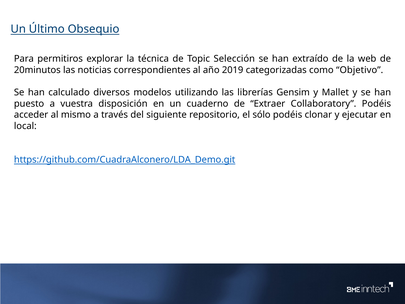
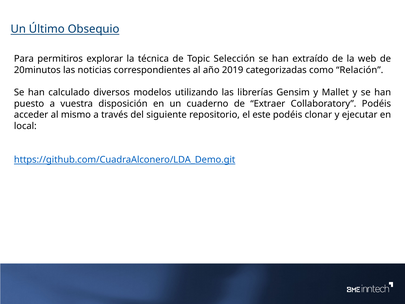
Objetivo: Objetivo -> Relación (360, 70)
sólo: sólo -> este (262, 115)
